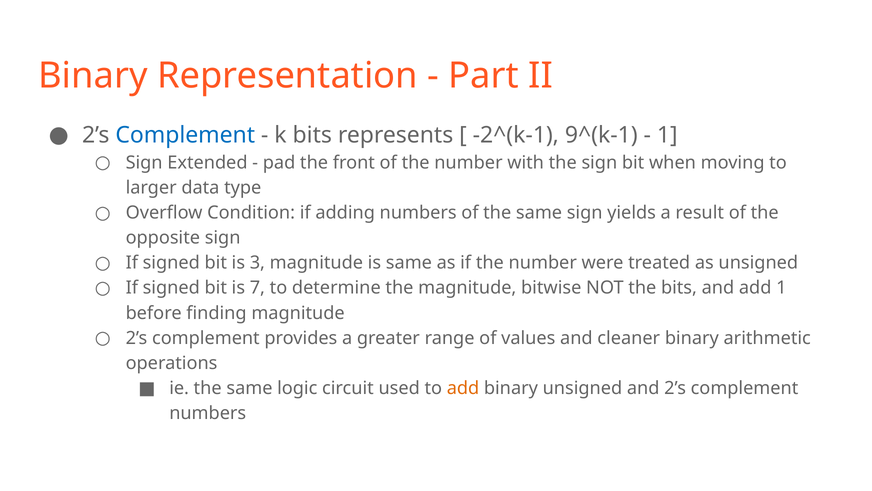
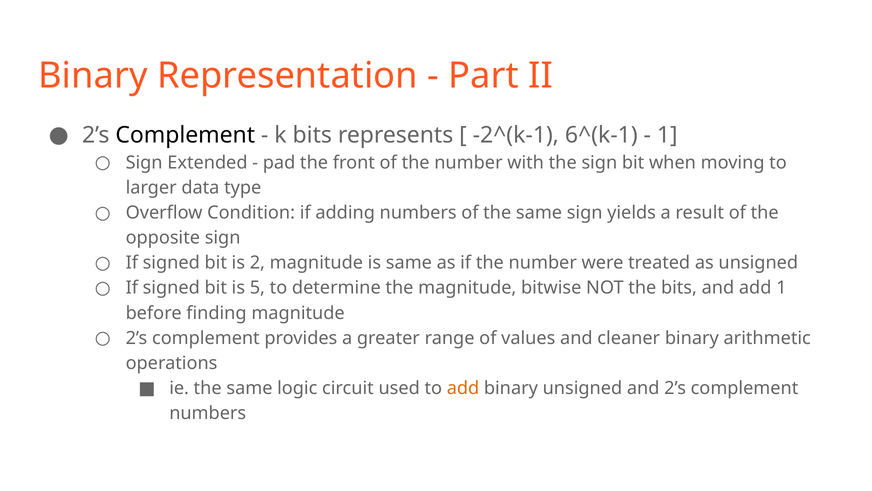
Complement colour: blue -> black (185, 135)
9^(k-1: 9^(k-1 -> 6^(k-1 (601, 135)
3: 3 -> 2 (257, 263)
7: 7 -> 5 (257, 288)
